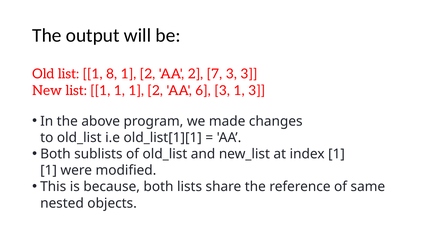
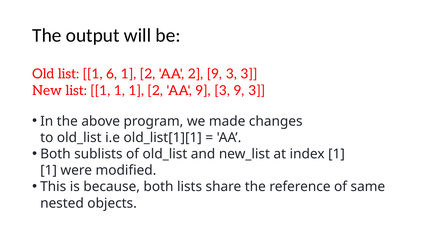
8: 8 -> 6 (112, 74)
2 7: 7 -> 9 (214, 74)
AA 6: 6 -> 9 (203, 90)
3 1: 1 -> 9 (239, 90)
